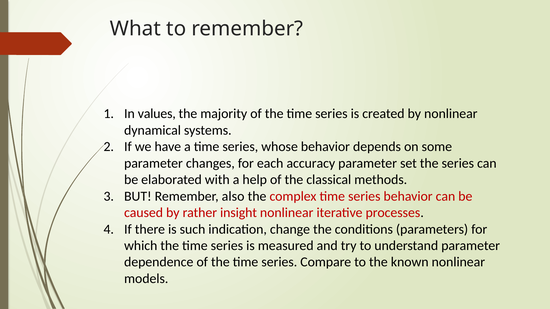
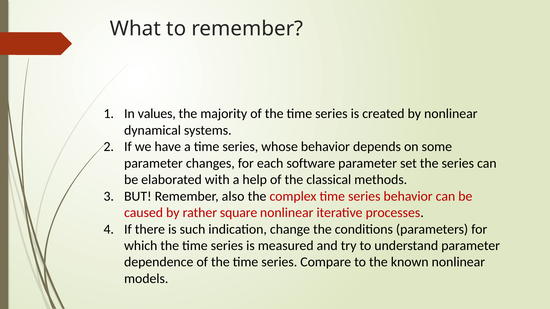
accuracy: accuracy -> software (311, 163)
insight: insight -> square (239, 213)
